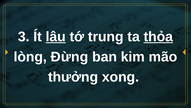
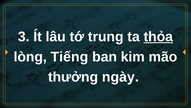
lâu underline: present -> none (56, 37)
Đừng: Đừng -> Tiếng (69, 57)
xong: xong -> ngày (120, 77)
